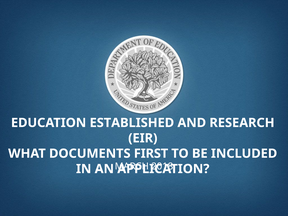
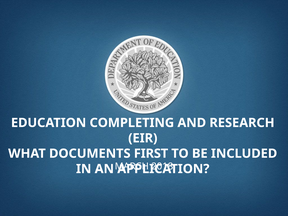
ESTABLISHED: ESTABLISHED -> COMPLETING (132, 123)
